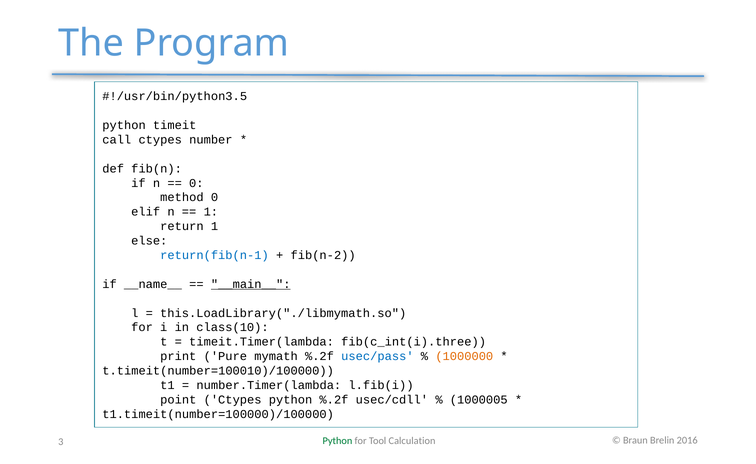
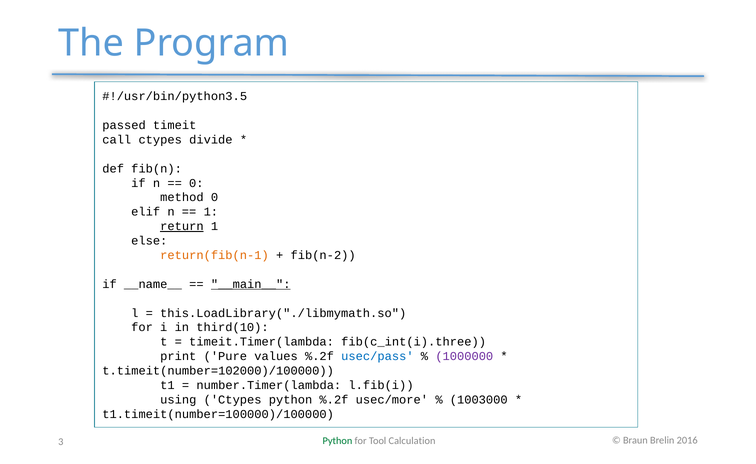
python: python -> passed (124, 125)
number: number -> divide (211, 140)
return underline: none -> present (182, 227)
return(fib(n-1 colour: blue -> orange (214, 256)
class(10: class(10 -> third(10 (233, 328)
mymath: mymath -> values (276, 357)
1000000 colour: orange -> purple (464, 357)
t.timeit(number=100010)/100000: t.timeit(number=100010)/100000 -> t.timeit(number=102000)/100000 (218, 371)
point: point -> using (178, 400)
usec/cdll: usec/cdll -> usec/more (392, 400)
1000005: 1000005 -> 1003000 (479, 400)
